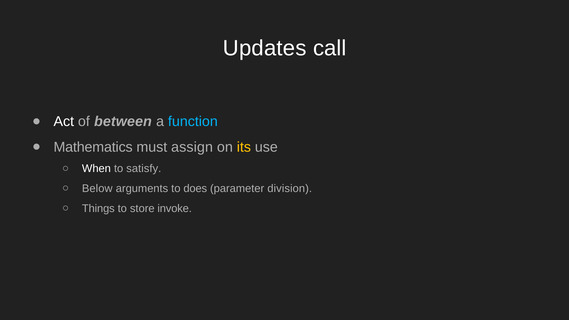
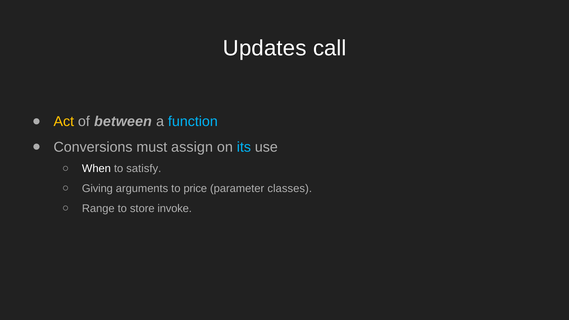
Act colour: white -> yellow (64, 121)
Mathematics: Mathematics -> Conversions (93, 147)
its colour: yellow -> light blue (244, 147)
Below: Below -> Giving (97, 189)
does: does -> price (195, 189)
division: division -> classes (290, 189)
Things: Things -> Range (98, 208)
